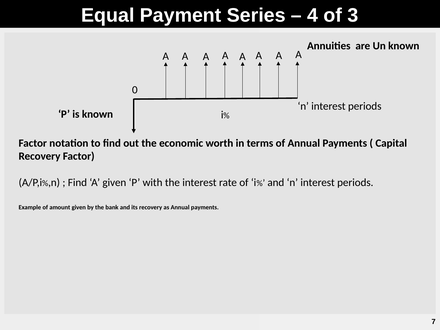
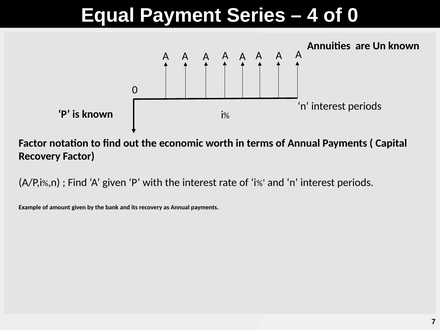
of 3: 3 -> 0 (353, 15)
